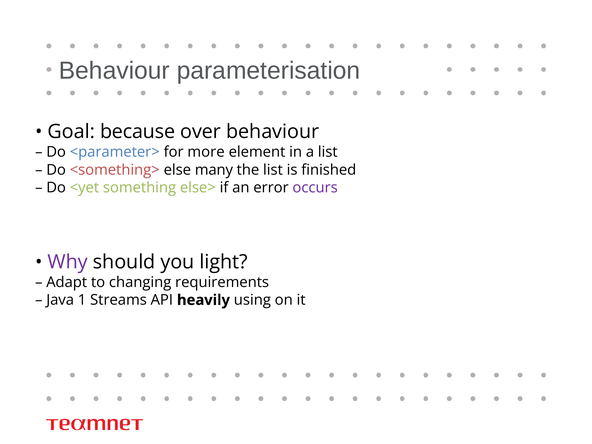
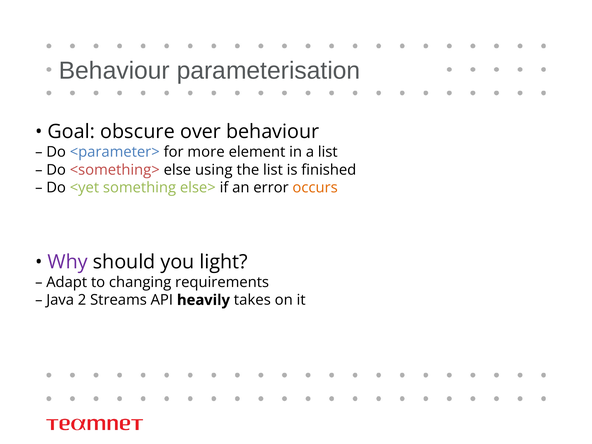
because: because -> obscure (137, 132)
many: many -> using (214, 170)
occurs colour: purple -> orange (315, 188)
1: 1 -> 2 (82, 300)
using: using -> takes (252, 300)
